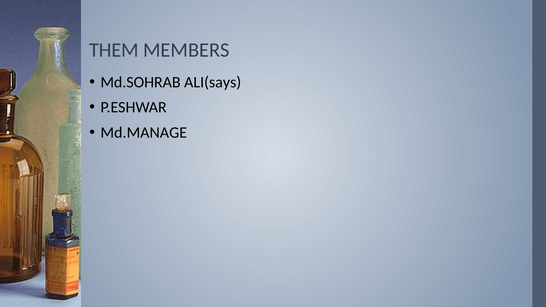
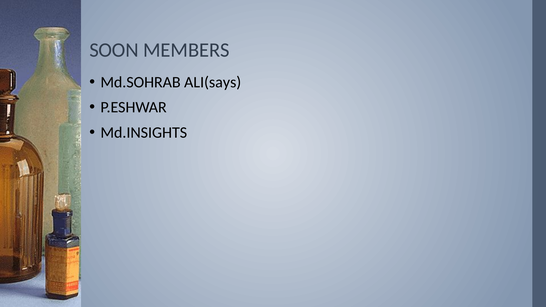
THEM: THEM -> SOON (114, 50)
Md.MANAGE: Md.MANAGE -> Md.INSIGHTS (144, 133)
